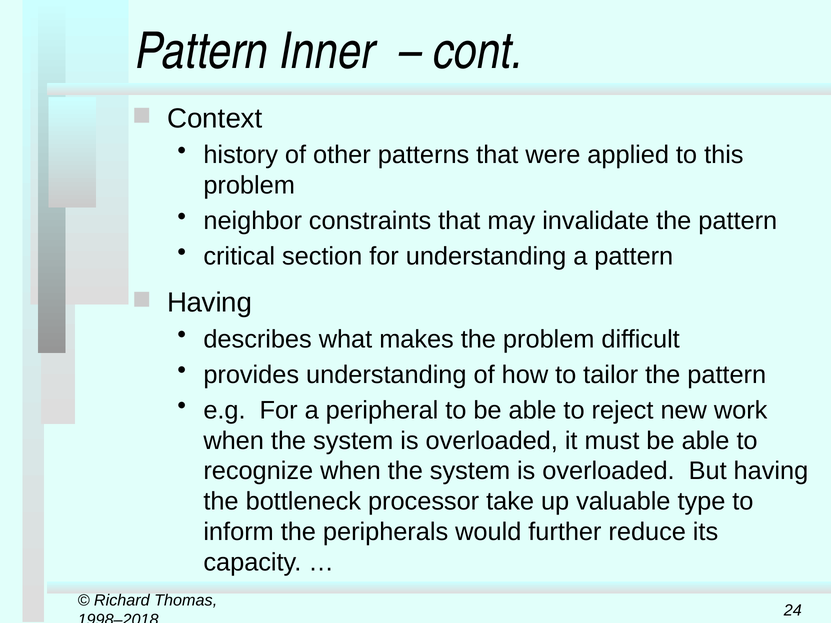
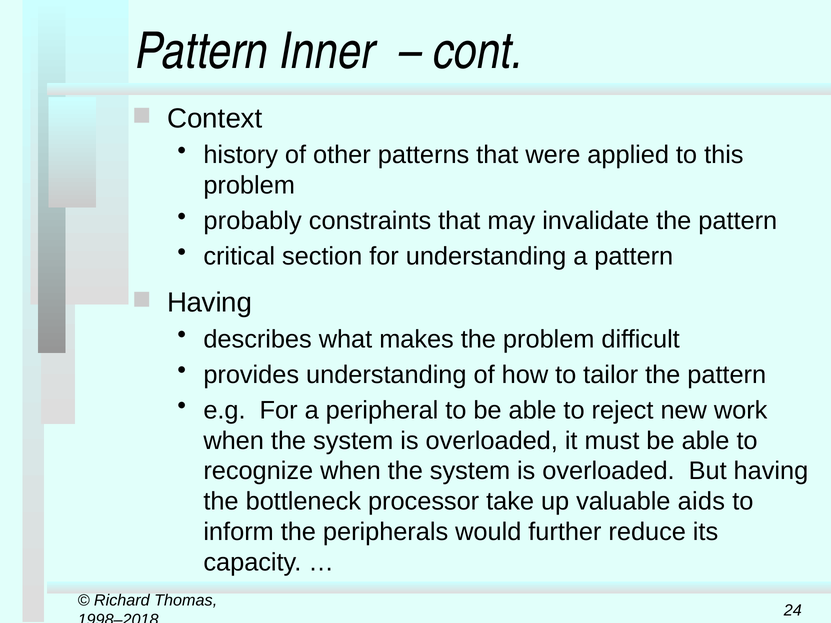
neighbor: neighbor -> probably (253, 221)
type: type -> aids (701, 502)
